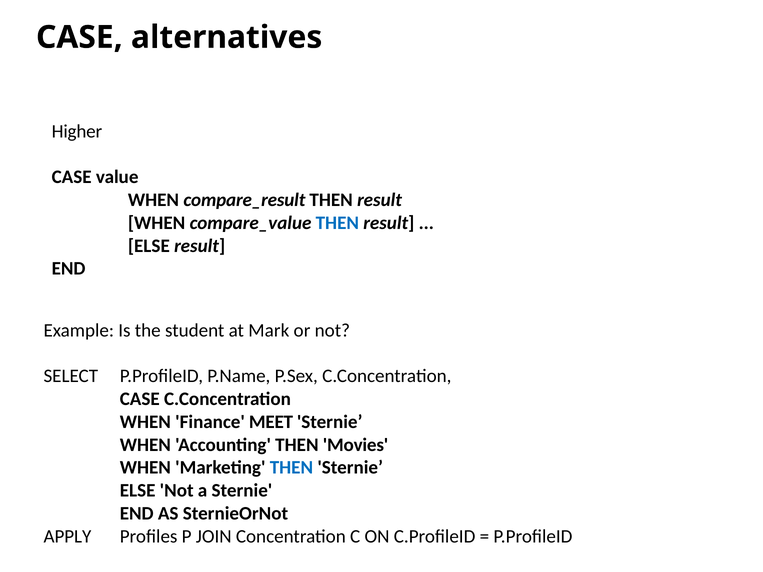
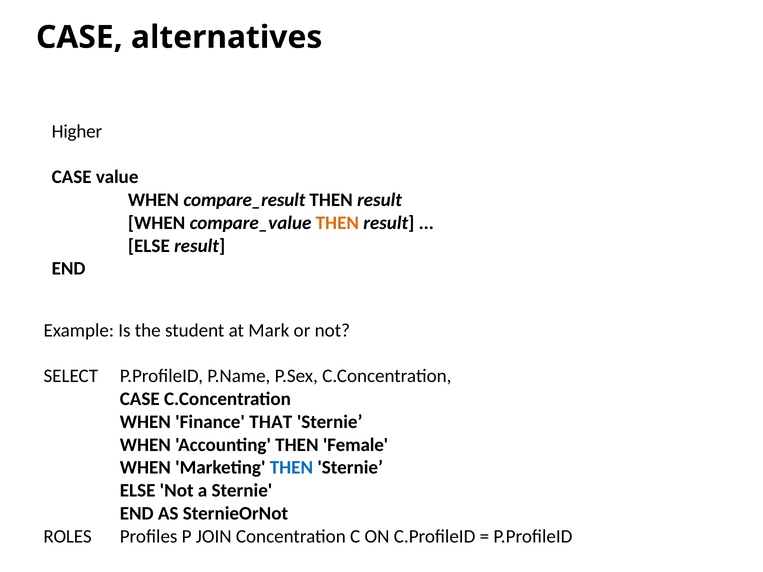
THEN colour: blue -> orange (337, 223)
MEET: MEET -> THAT (271, 422)
Movies: Movies -> Female (356, 445)
APPLY: APPLY -> ROLES (68, 537)
